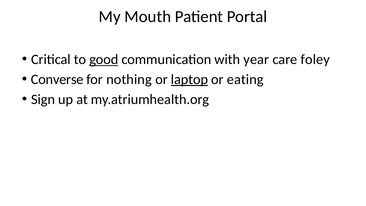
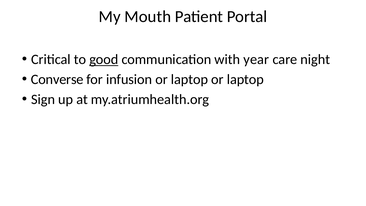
foley: foley -> night (315, 59)
nothing: nothing -> infusion (129, 79)
laptop underline: present -> none (189, 79)
eating: eating -> laptop (245, 79)
